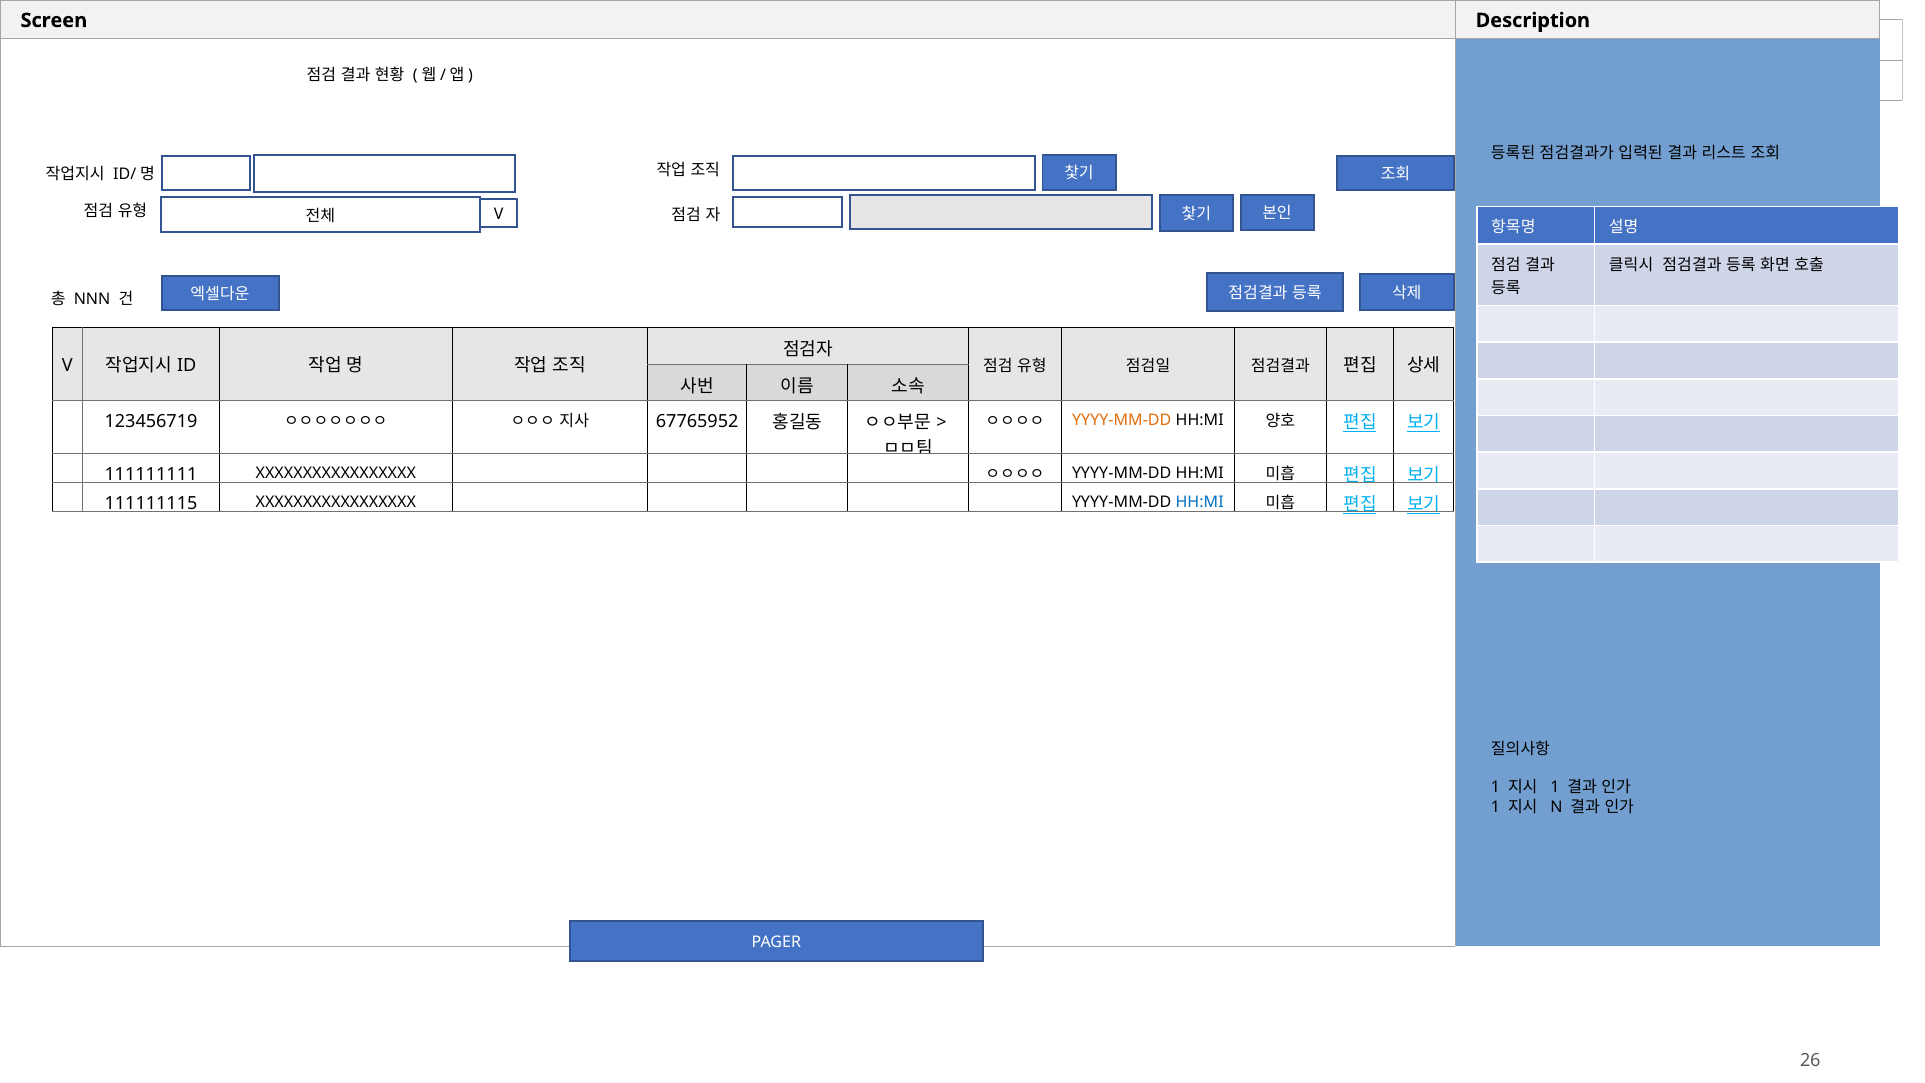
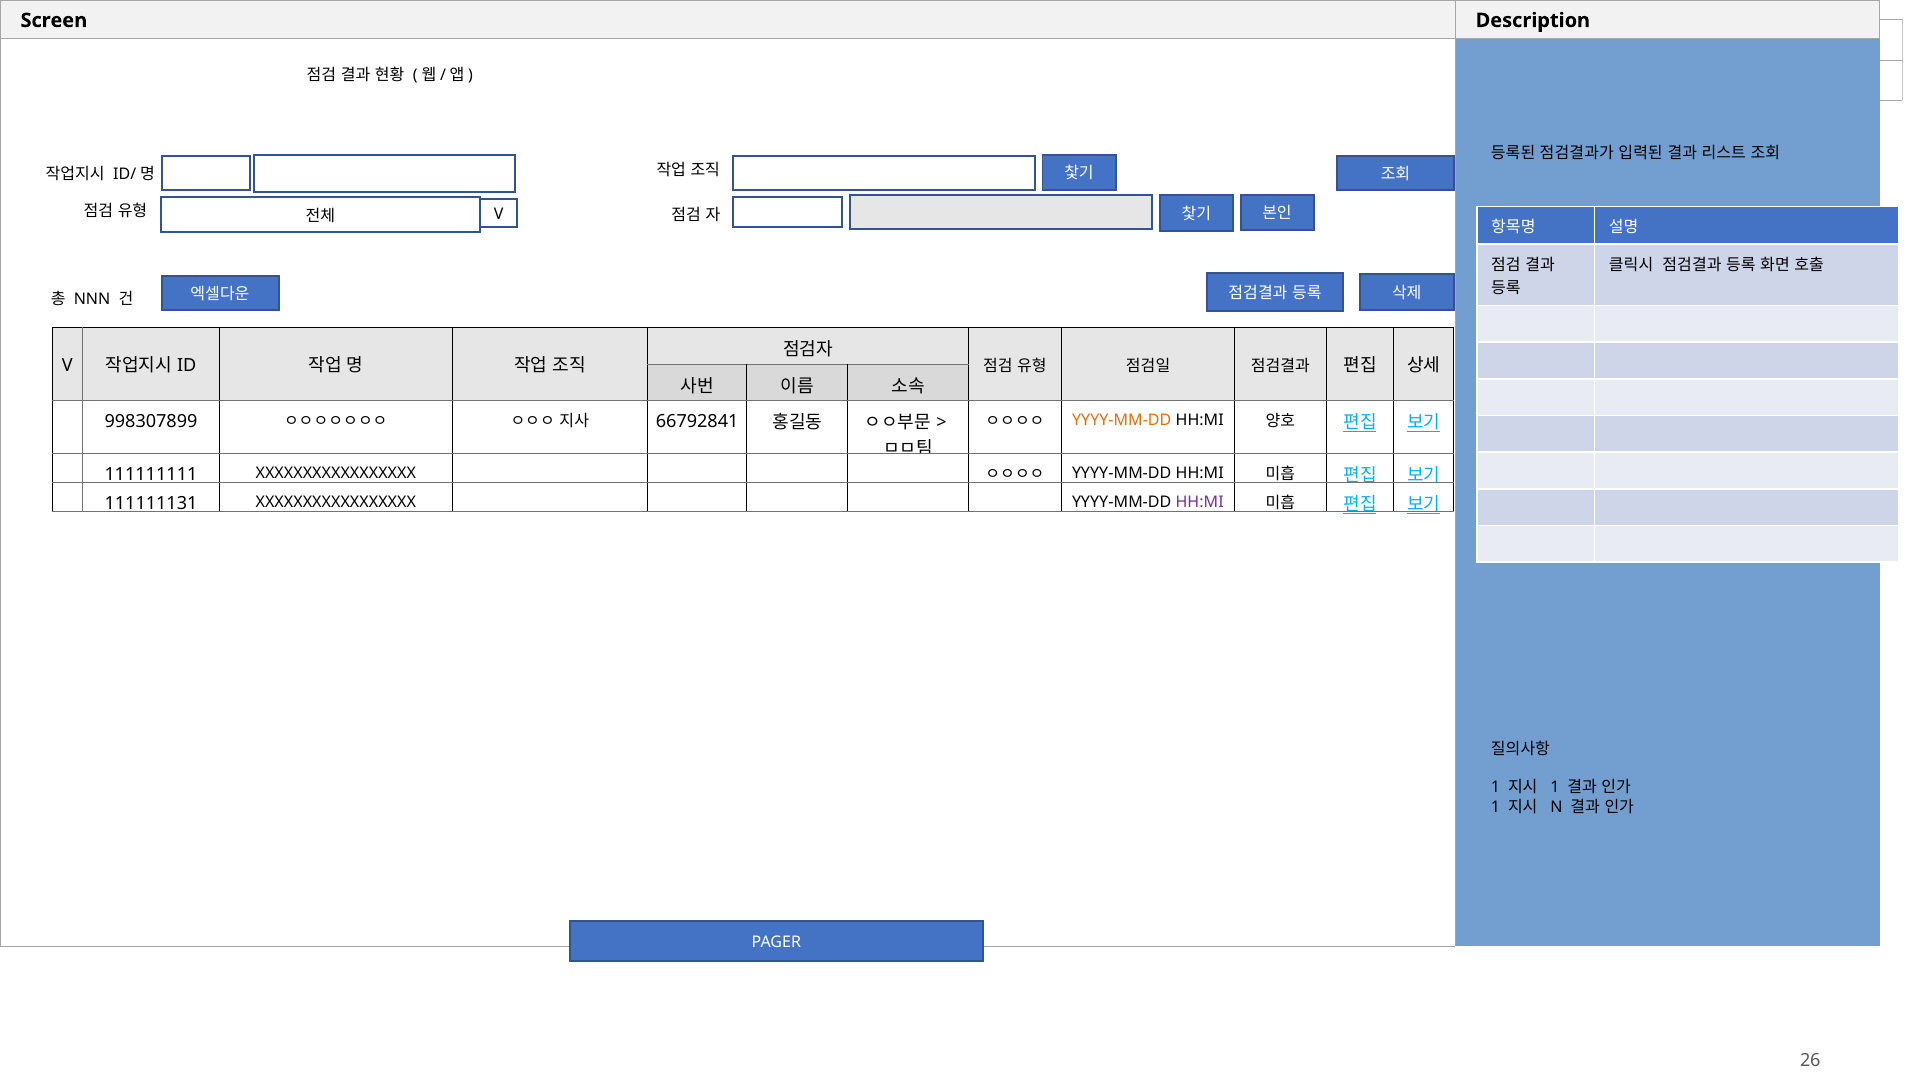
123456719: 123456719 -> 998307899 (151, 421)
67765952: 67765952 -> 66792841 (697, 421)
111111115: 111111115 -> 111111131 (151, 503)
HH:MI colour: blue -> purple (1200, 502)
